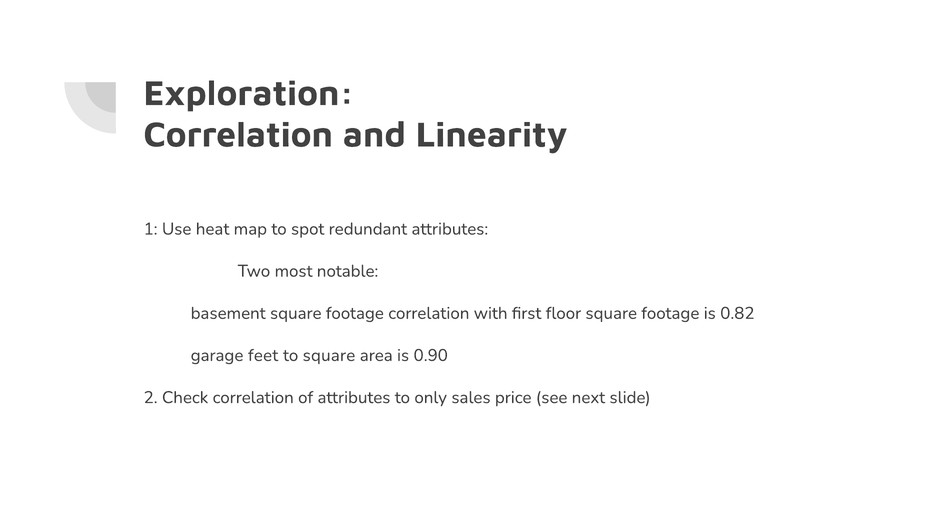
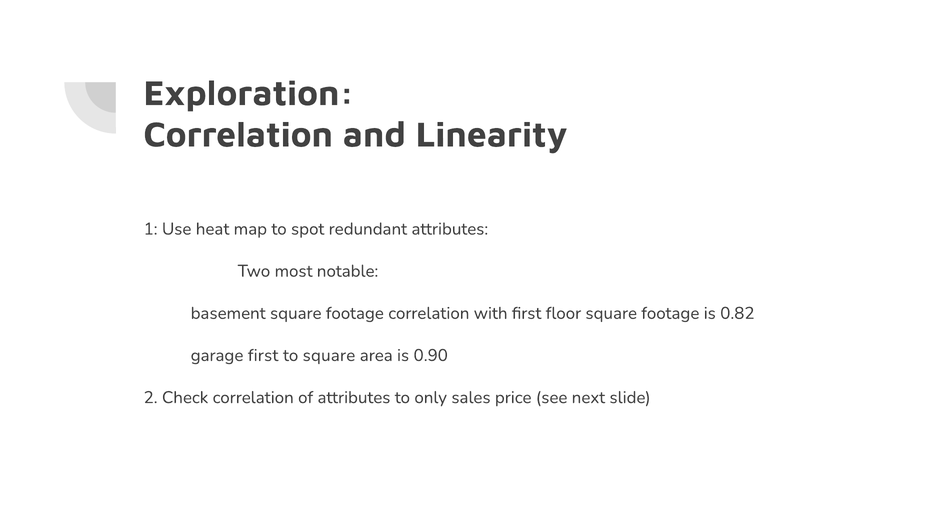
garage feet: feet -> first (263, 356)
